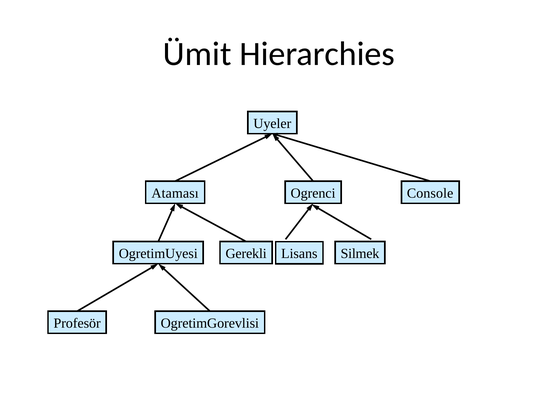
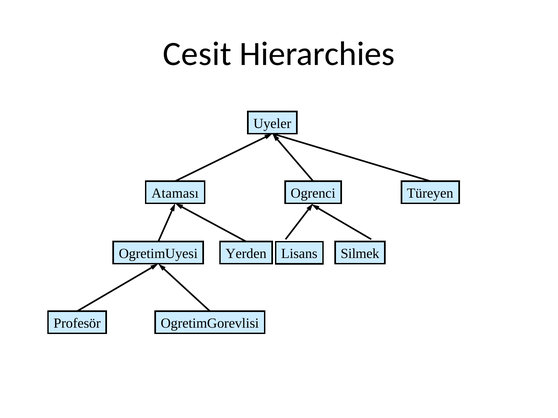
Ümit: Ümit -> Cesit (197, 54)
Console: Console -> Türeyen (430, 193)
Gerekli: Gerekli -> Yerden (246, 254)
